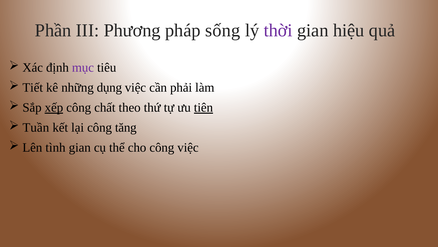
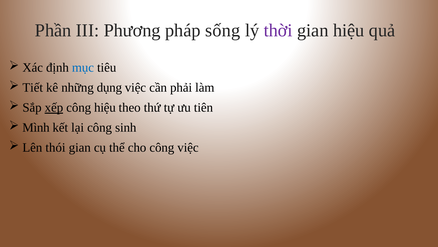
mục colour: purple -> blue (83, 68)
công chất: chất -> hiệu (105, 107)
tiên underline: present -> none (203, 107)
Tuần: Tuần -> Mình (36, 127)
tăng: tăng -> sinh (126, 127)
tình: tình -> thói (55, 147)
